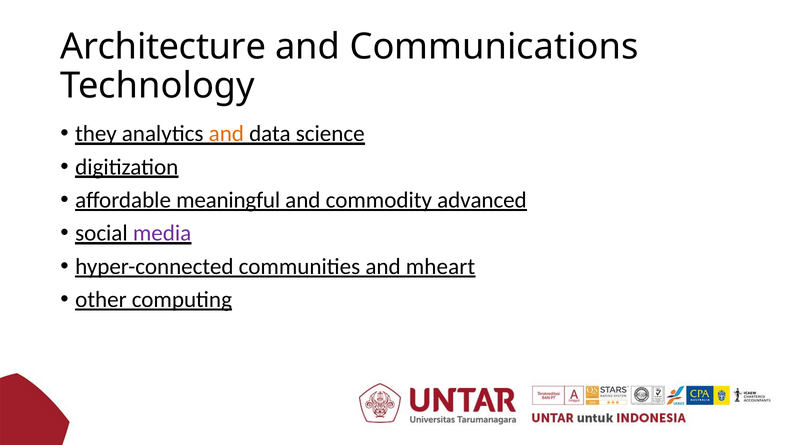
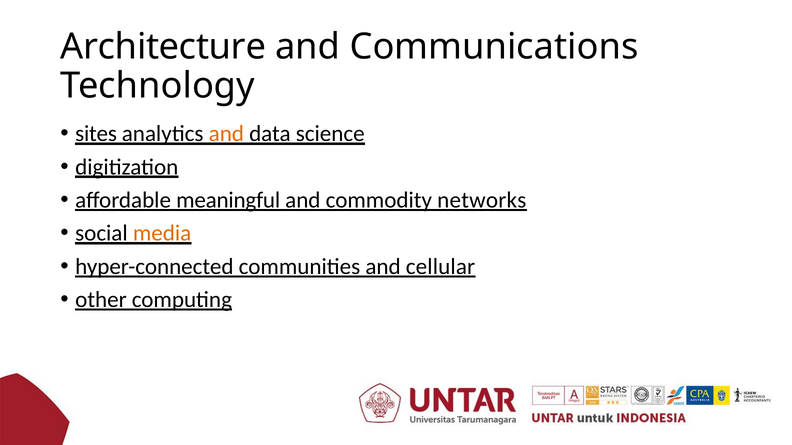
they: they -> sites (96, 134)
advanced: advanced -> networks (482, 200)
media colour: purple -> orange (162, 234)
mheart: mheart -> cellular (440, 267)
